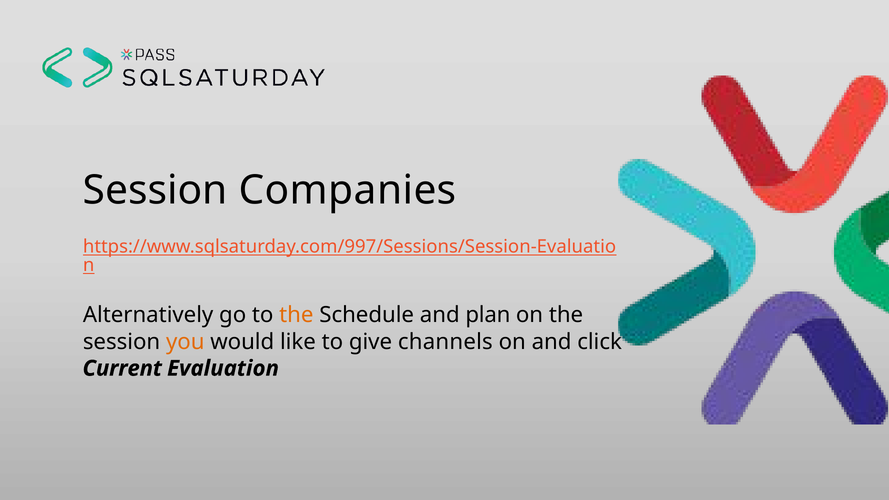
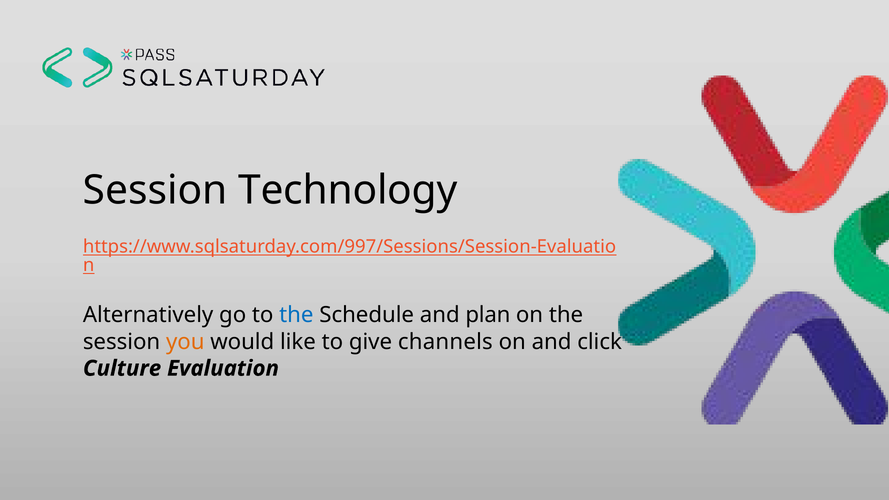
Companies: Companies -> Technology (348, 190)
the colour: orange -> blue (296, 315)
Current: Current -> Culture (122, 368)
